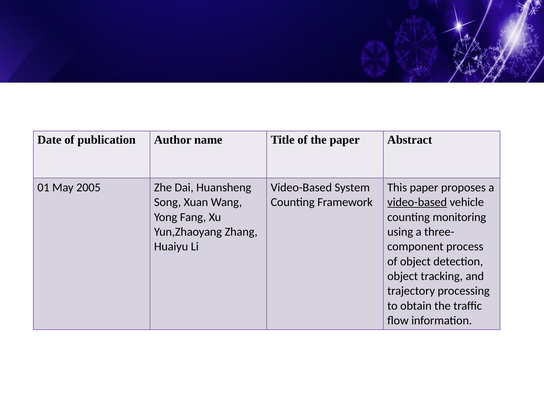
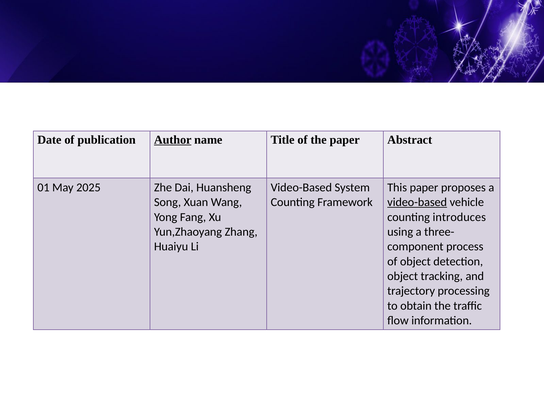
Author underline: none -> present (173, 140)
2005: 2005 -> 2025 (88, 187)
monitoring: monitoring -> introduces (459, 217)
